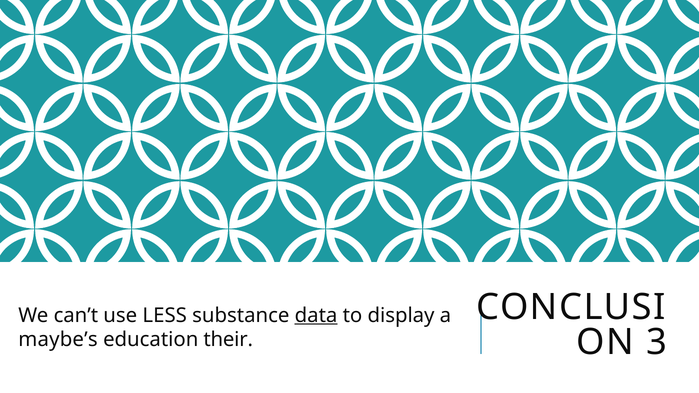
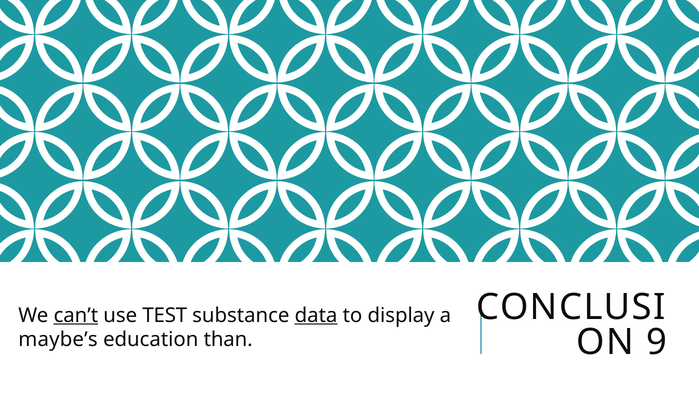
can’t underline: none -> present (76, 315)
LESS: LESS -> TEST (165, 315)
3: 3 -> 9 (657, 342)
their: their -> than (228, 340)
